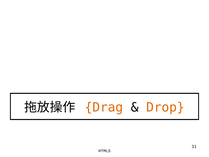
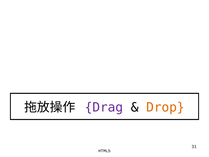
Drag colour: orange -> purple (104, 107)
